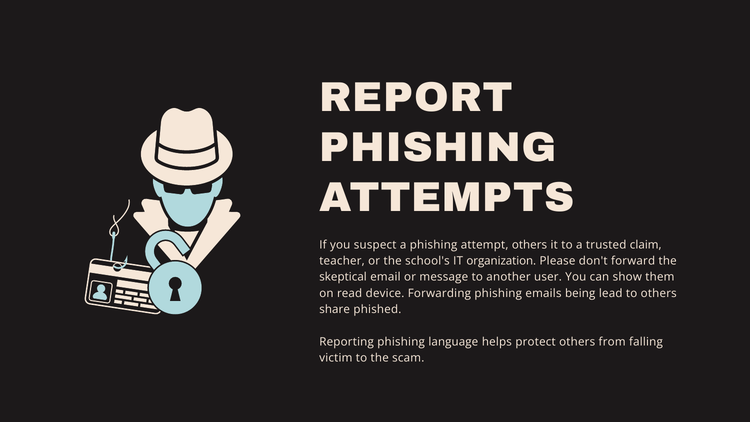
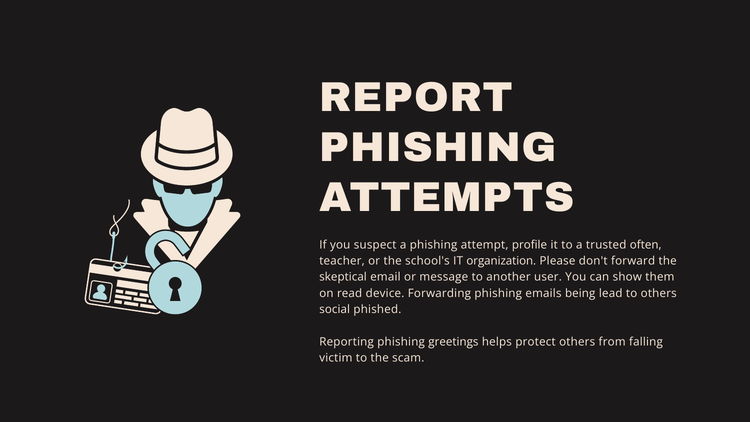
attempt others: others -> profile (529, 245)
claim: claim -> often (646, 245)
share: share -> social (335, 309)
language: language -> greetings (453, 342)
